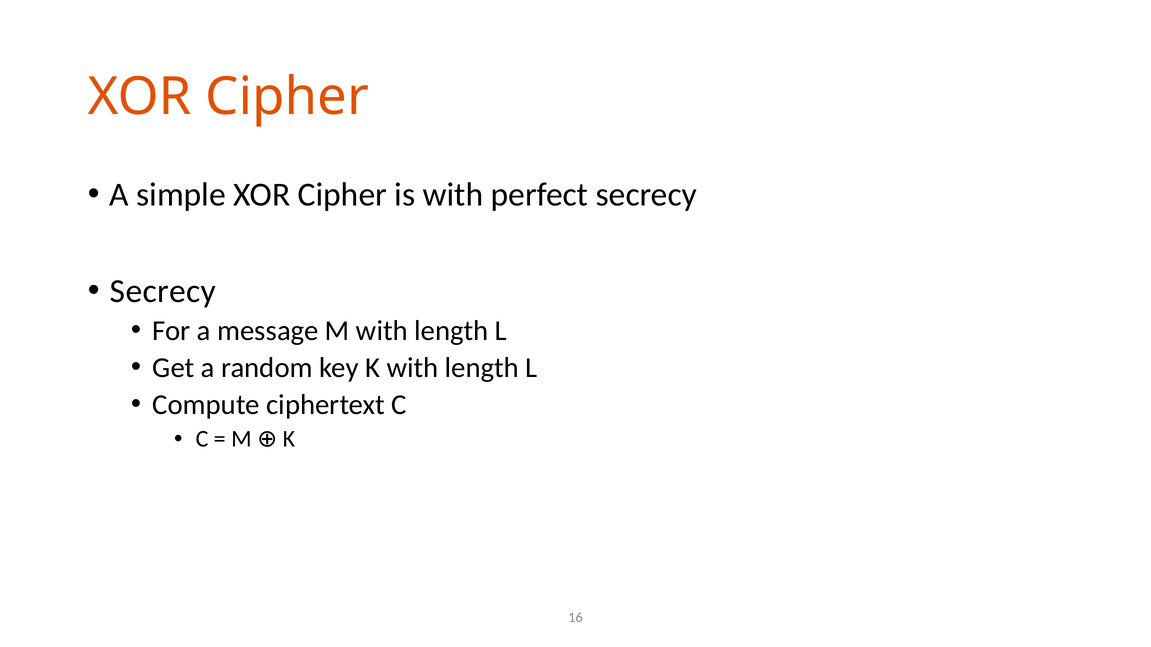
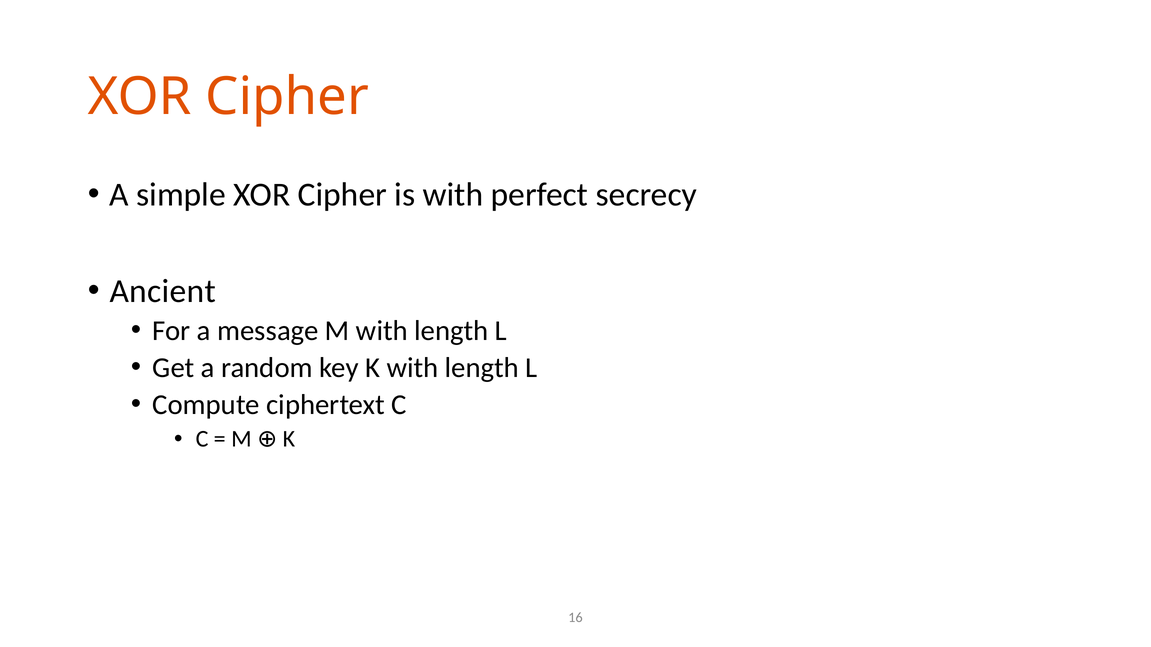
Secrecy: Secrecy -> Ancient (163, 291)
